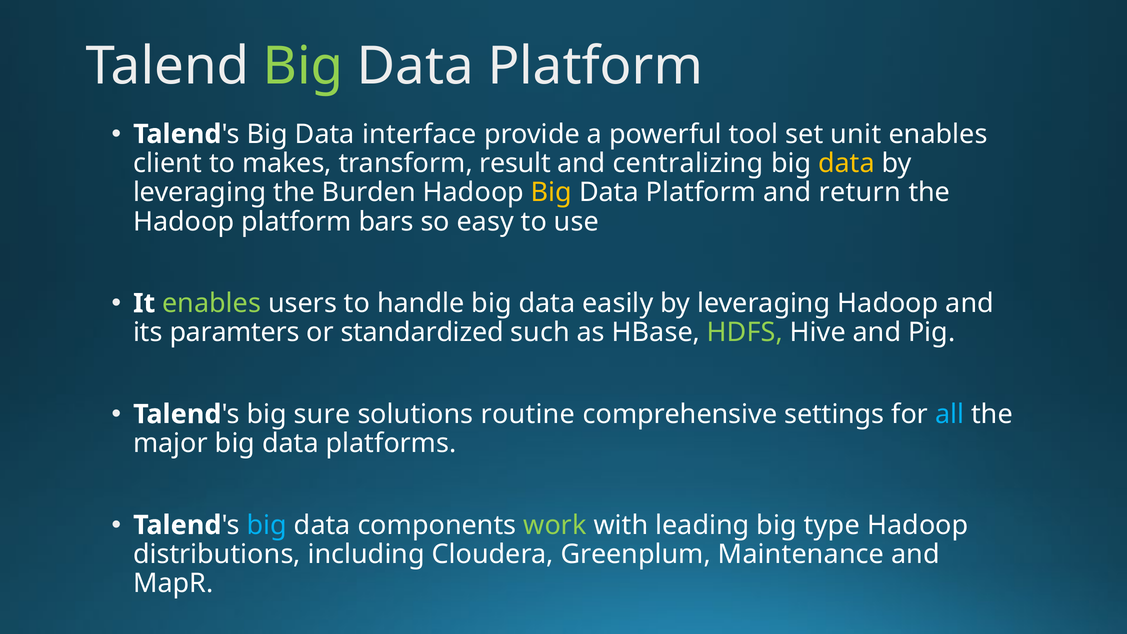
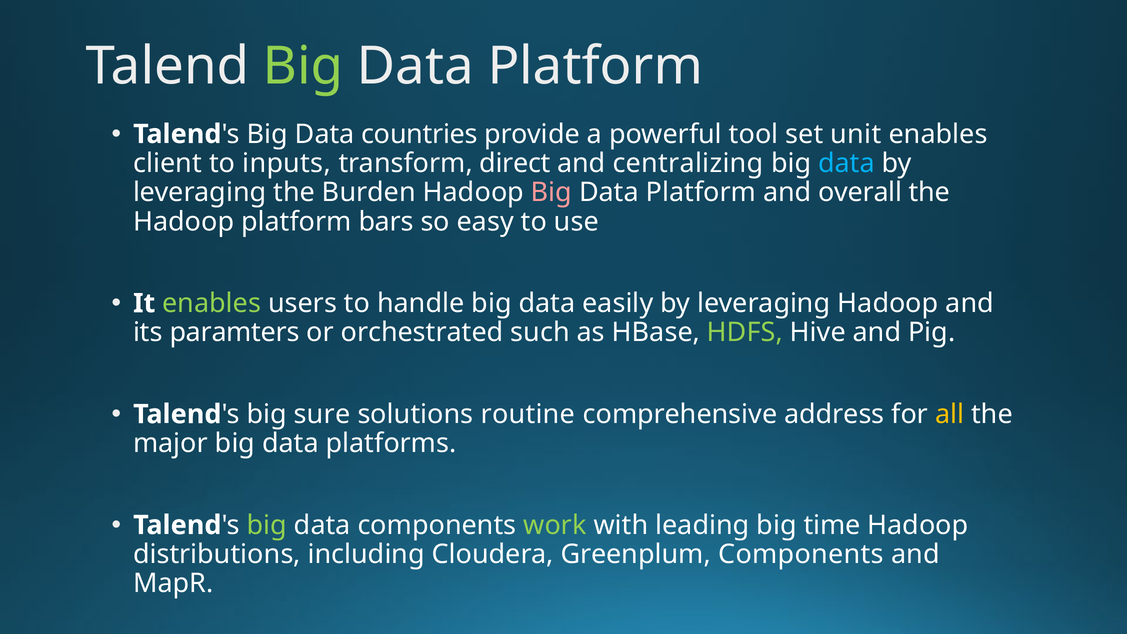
interface: interface -> countries (420, 134)
makes: makes -> inputs (287, 163)
result: result -> direct (515, 163)
data colour: yellow -> light blue (846, 163)
Big colour: yellow -> pink (552, 192)
return: return -> overall (860, 192)
standardized: standardized -> orchestrated (422, 332)
settings: settings -> address (834, 414)
all colour: light blue -> yellow (950, 414)
big colour: light blue -> light green (267, 525)
type: type -> time (832, 525)
Greenplum Maintenance: Maintenance -> Components (801, 554)
